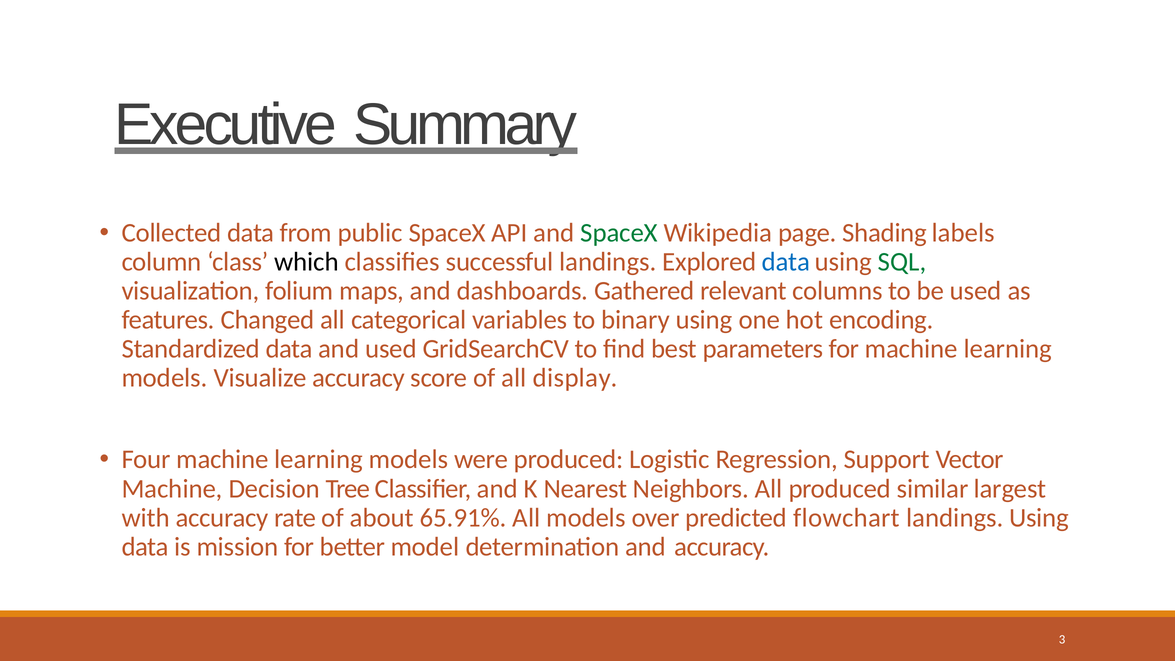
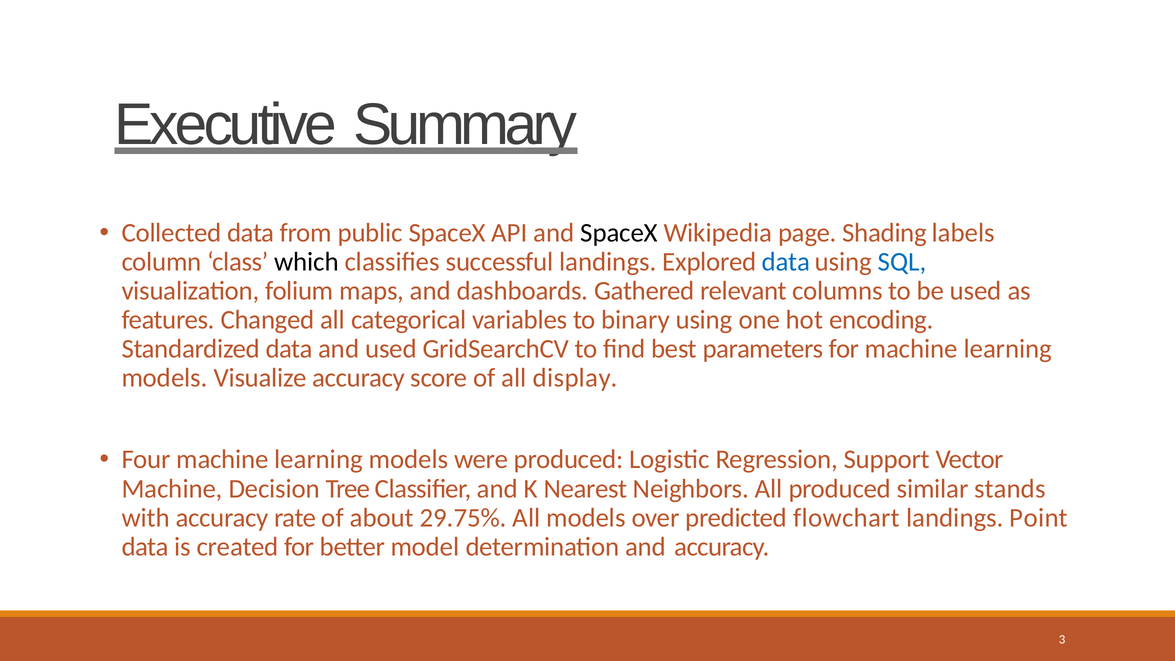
SpaceX colour: green -> black (619, 233)
SQL colour: green -> blue (902, 262)
largest: largest -> stands (1010, 489)
65.91%: 65.91% -> 29.75% (463, 518)
landings Using: Using -> Point (1039, 518)
mission: mission -> created (238, 547)
